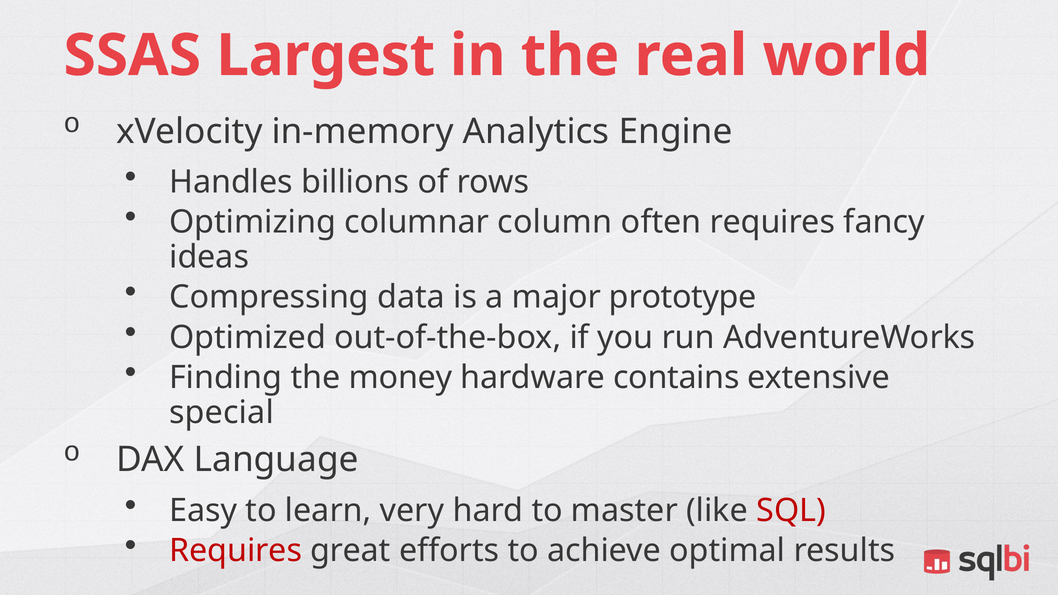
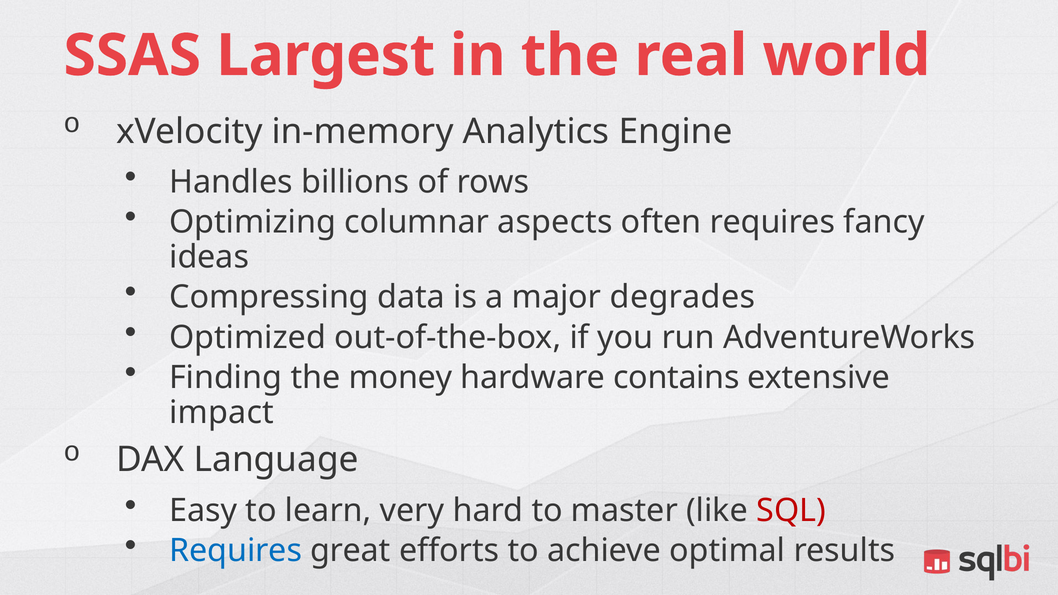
column: column -> aspects (555, 222)
prototype: prototype -> degrades (682, 297)
special: special -> impact (222, 412)
Requires colour: red -> blue (236, 551)
